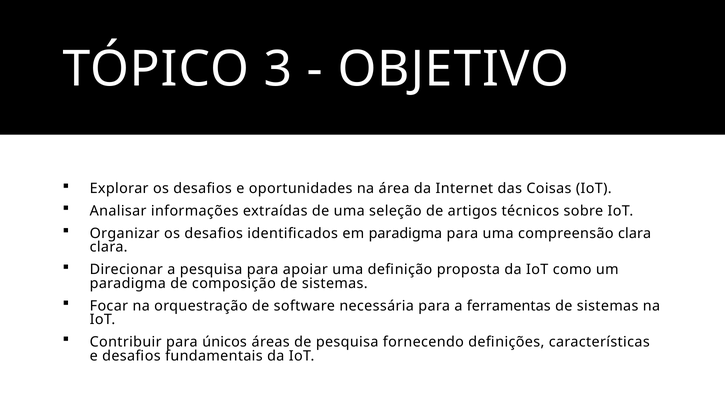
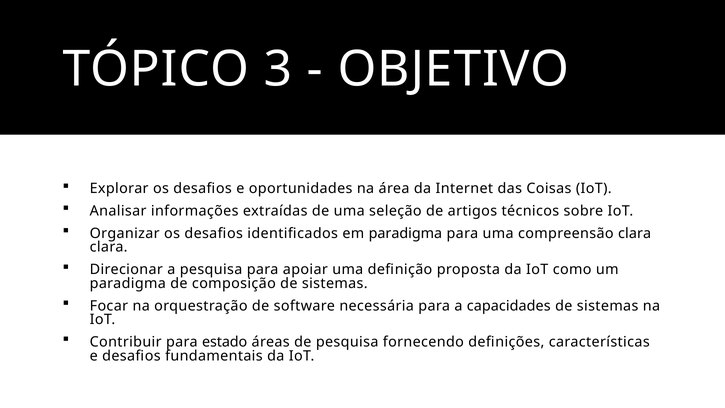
ferramentas: ferramentas -> capacidades (509, 306)
únicos: únicos -> estado (225, 342)
